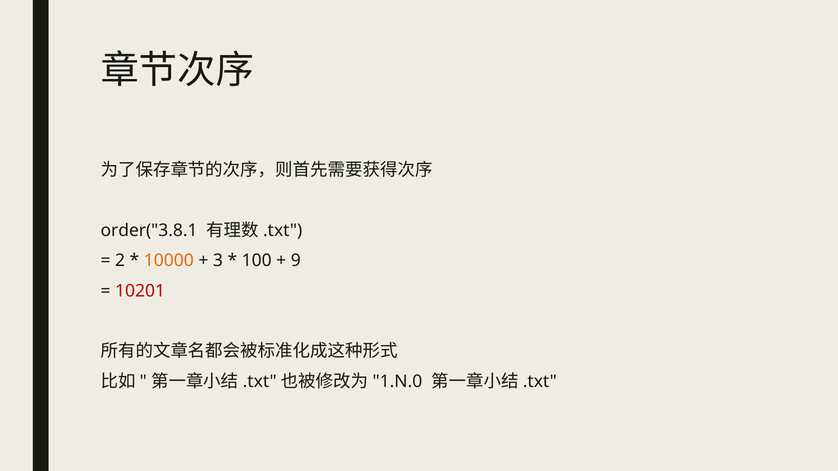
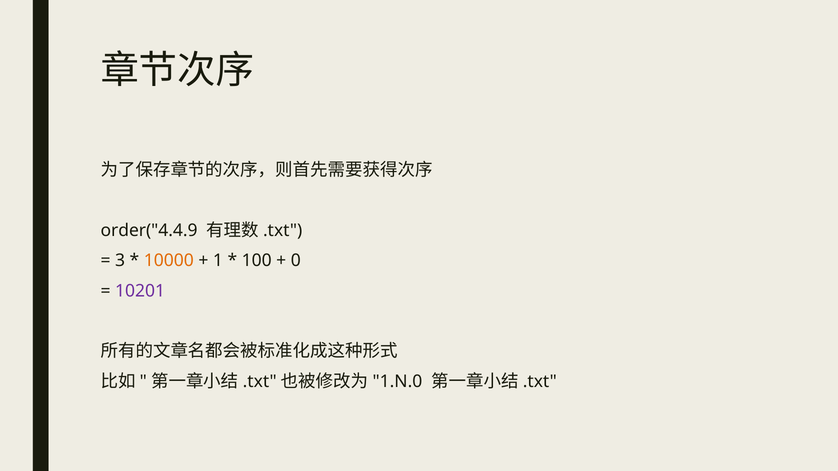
order("3.8.1: order("3.8.1 -> order("4.4.9 (149, 231)
2: 2 -> 3 (120, 261)
3: 3 -> 1 (218, 261)
9: 9 -> 0 (296, 261)
10201 colour: red -> purple (140, 291)
